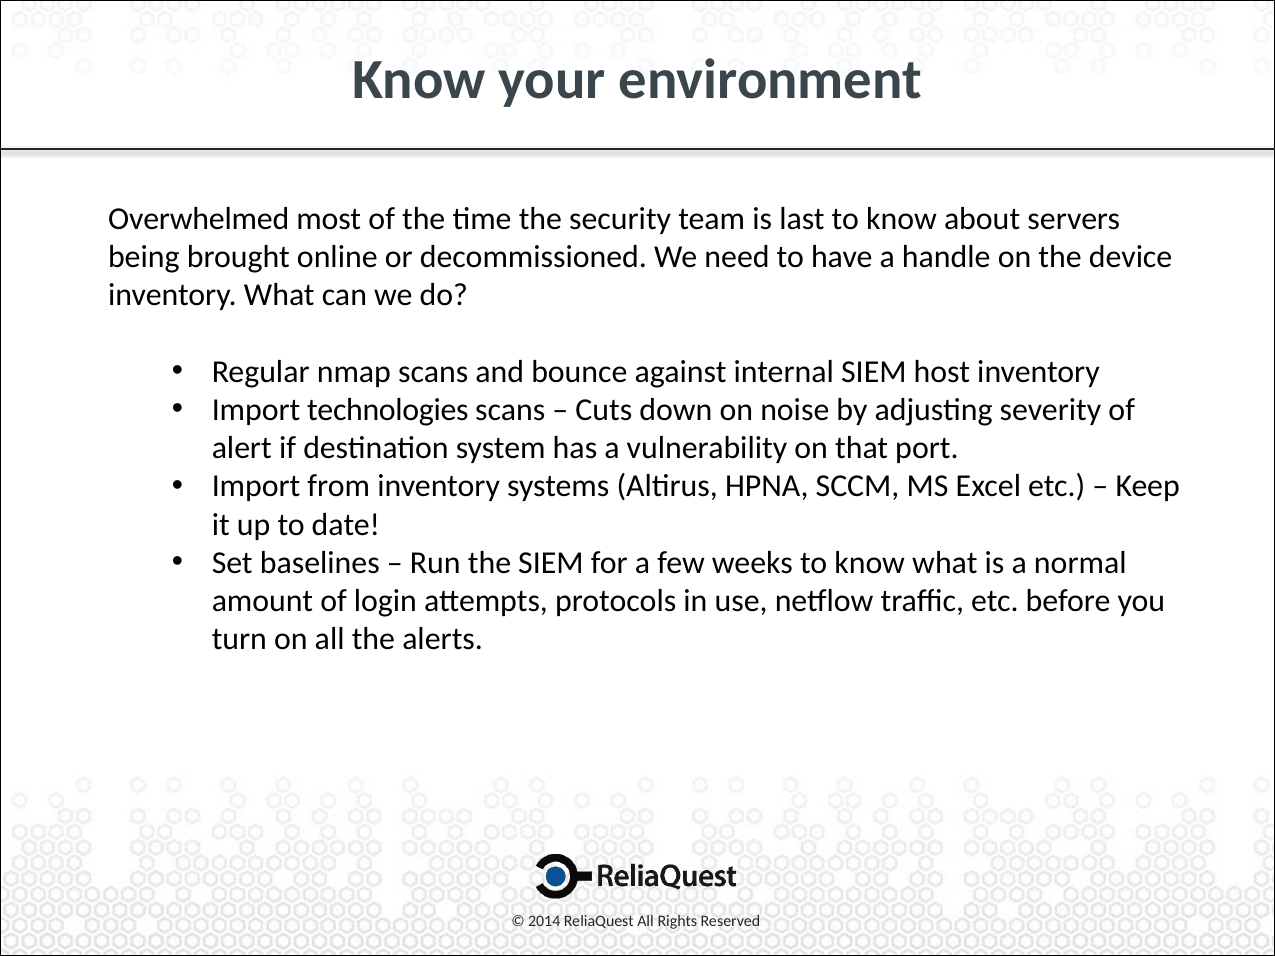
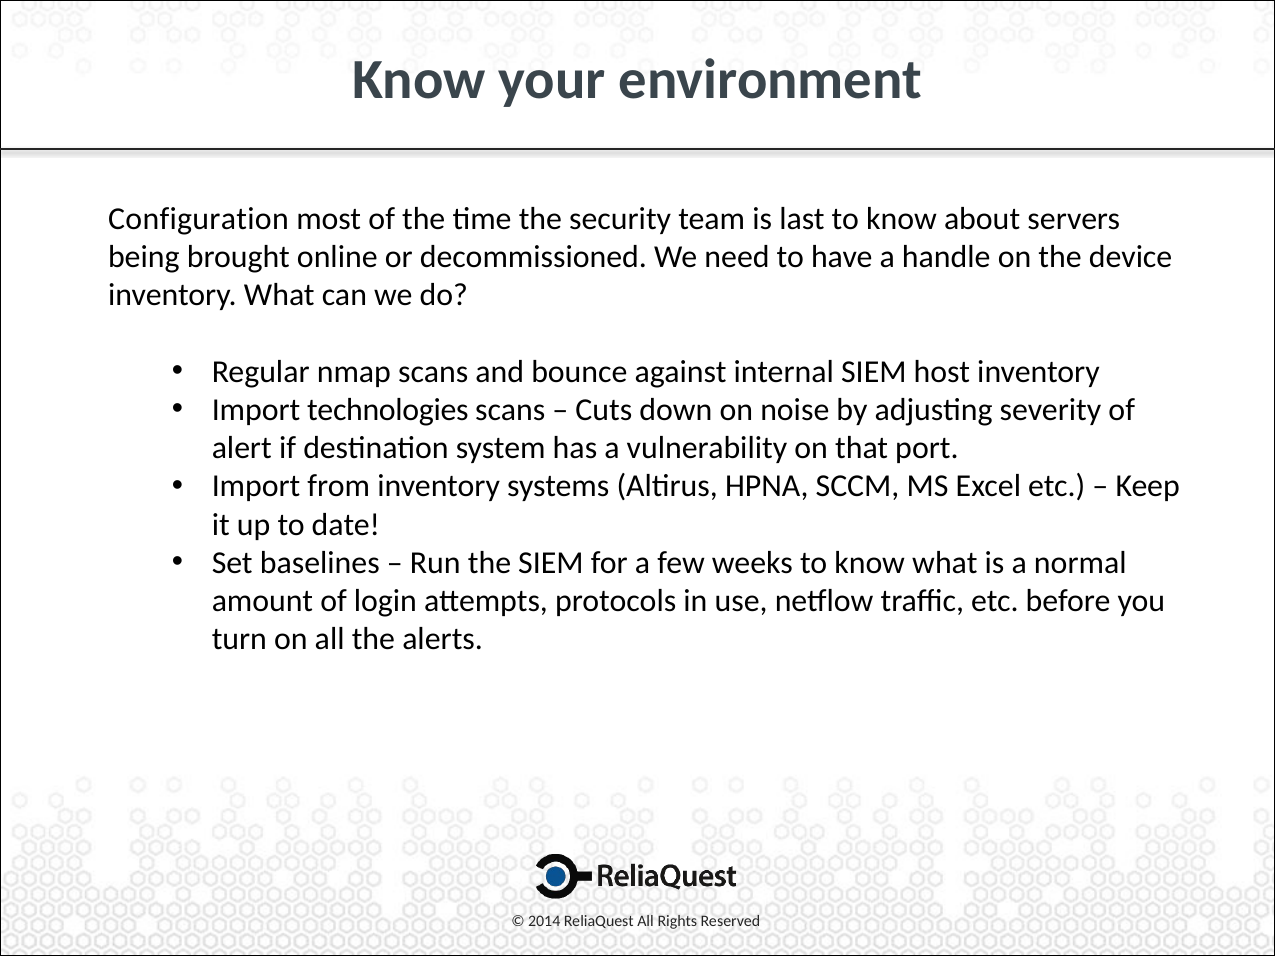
Overwhelmed: Overwhelmed -> Configuration (198, 219)
